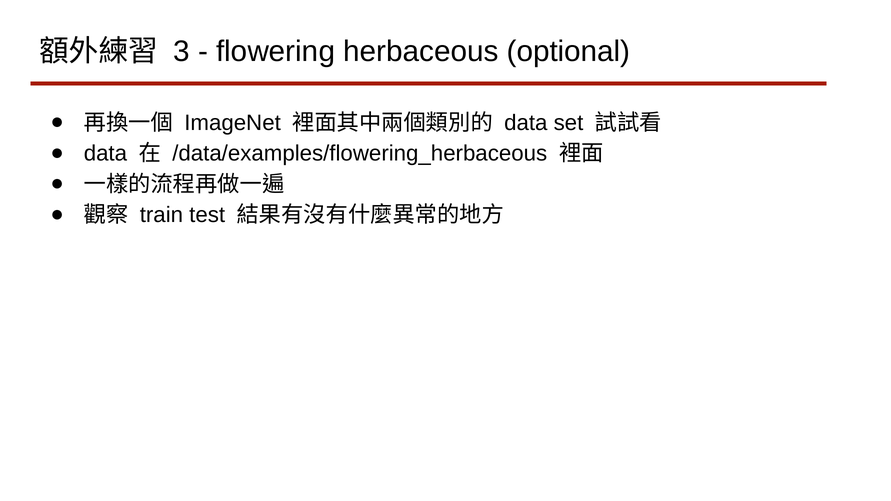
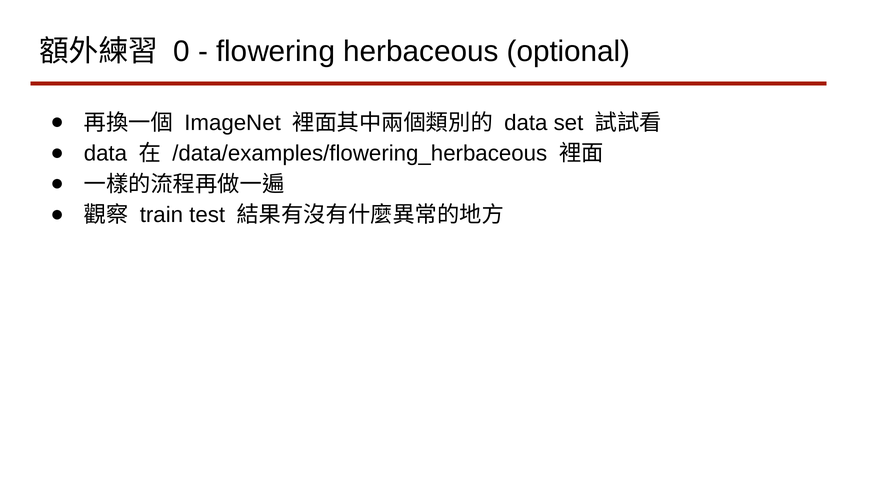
3: 3 -> 0 (182, 52)
